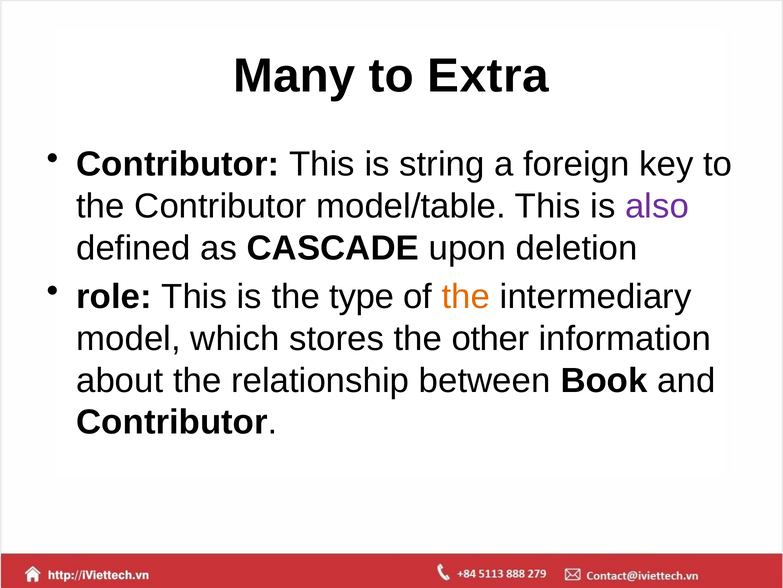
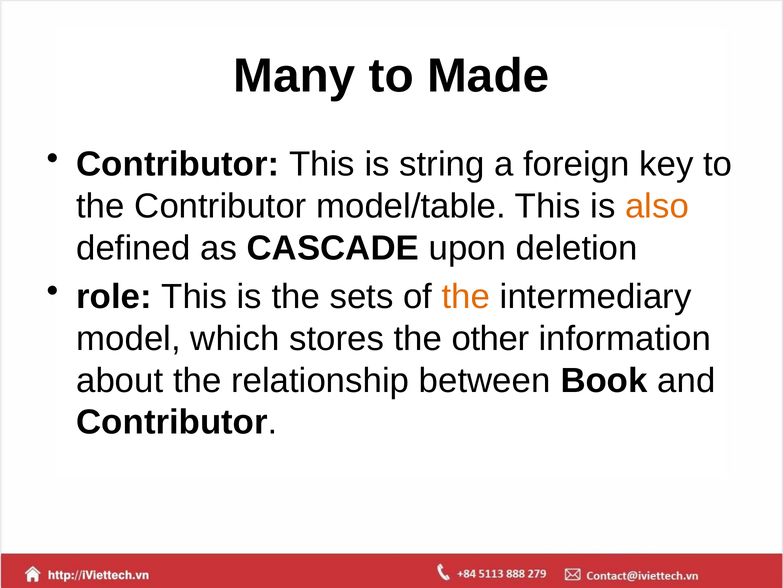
Extra: Extra -> Made (488, 76)
also colour: purple -> orange (657, 206)
type: type -> sets (362, 297)
